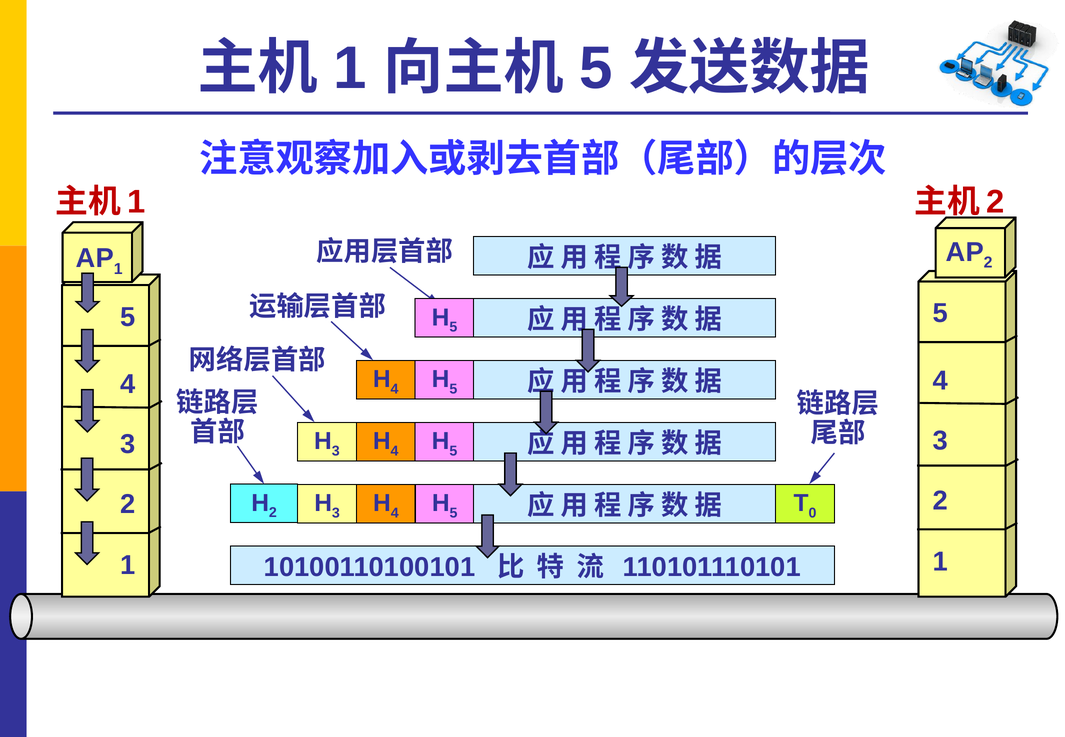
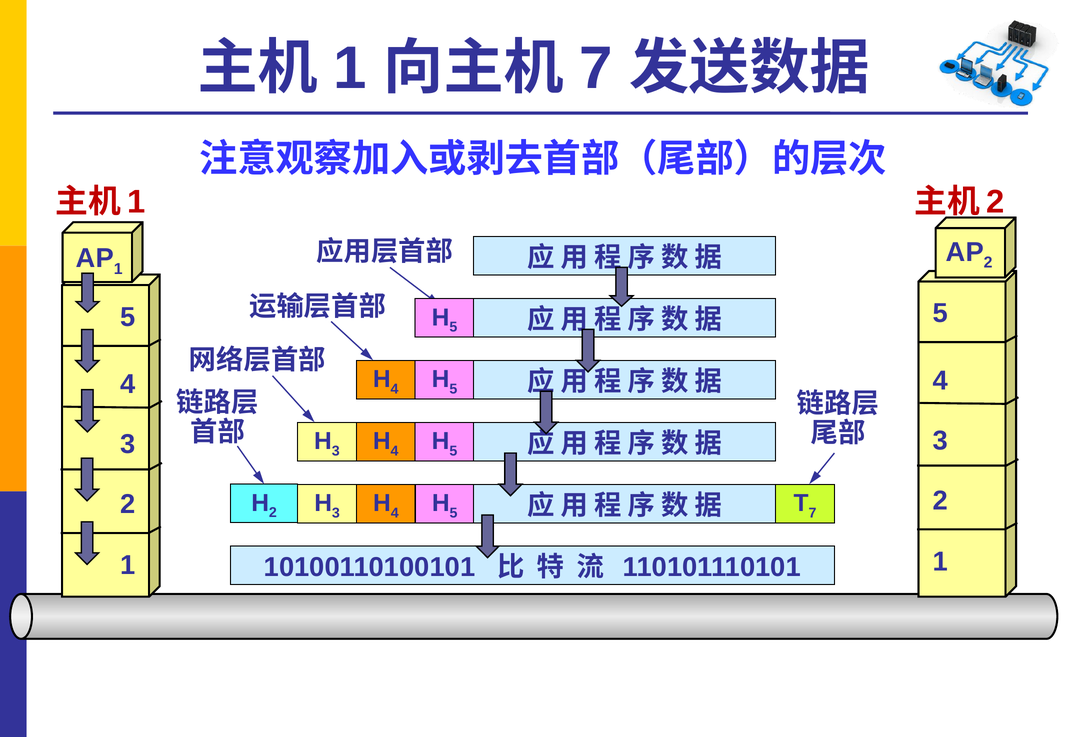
5: 5 -> 7 (596, 69)
0: 0 -> 7 (812, 513)
